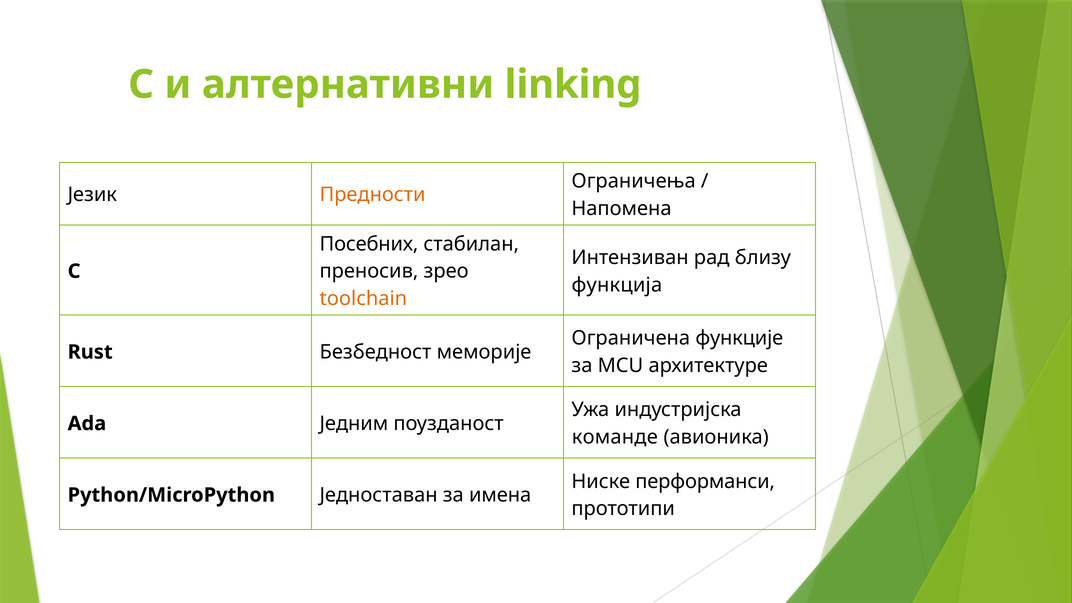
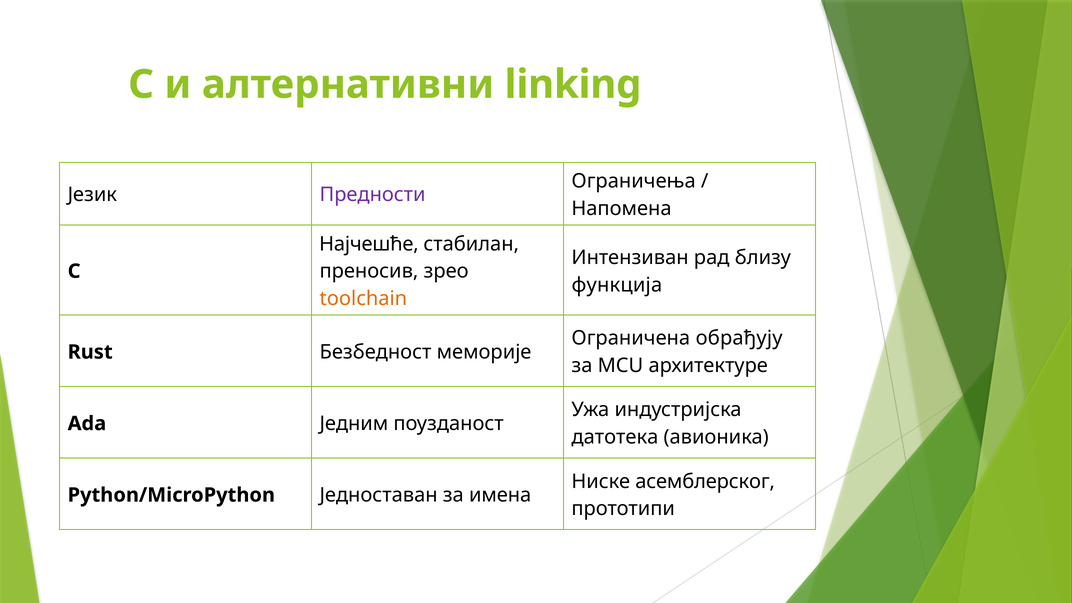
Предности colour: orange -> purple (373, 195)
Посебних: Посебних -> Најчешће (369, 244)
функције: функције -> обрађују (739, 338)
команде: команде -> датотека (615, 437)
перформанси: перформанси -> асемблерског (705, 481)
